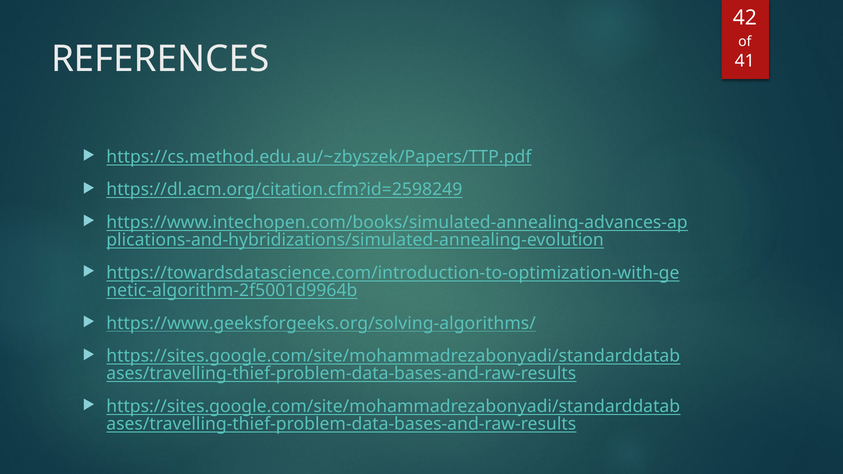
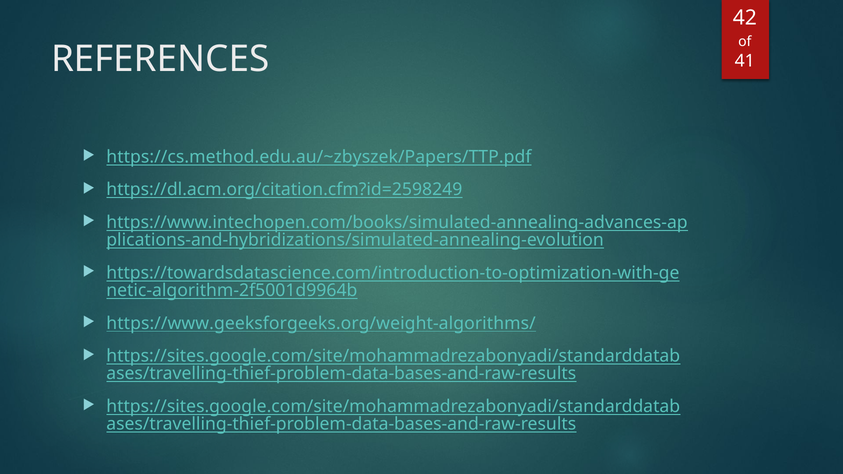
https://www.geeksforgeeks.org/solving-algorithms/: https://www.geeksforgeeks.org/solving-algorithms/ -> https://www.geeksforgeeks.org/weight-algorithms/ (321, 323)
